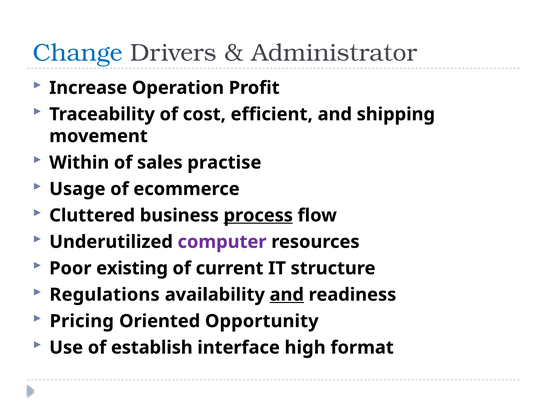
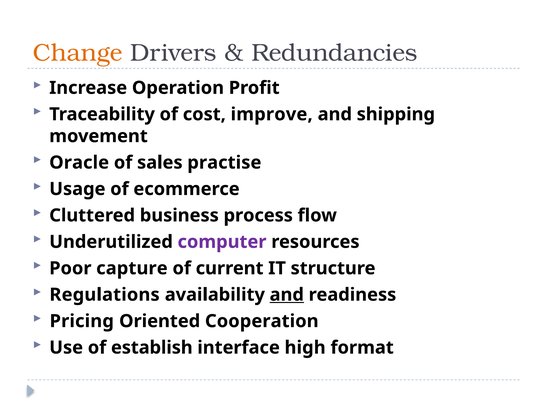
Change colour: blue -> orange (78, 53)
Administrator: Administrator -> Redundancies (335, 53)
efficient: efficient -> improve (272, 114)
Within: Within -> Oracle (79, 163)
process underline: present -> none (258, 216)
existing: existing -> capture (132, 268)
Opportunity: Opportunity -> Cooperation (262, 321)
